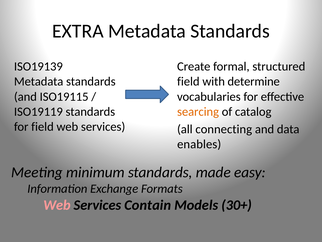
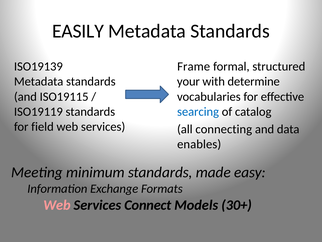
EXTRA: EXTRA -> EASILY (78, 31)
Create: Create -> Frame (194, 66)
field: field -> your (188, 81)
searcing colour: orange -> blue (198, 111)
Contain: Contain -> Connect (148, 205)
